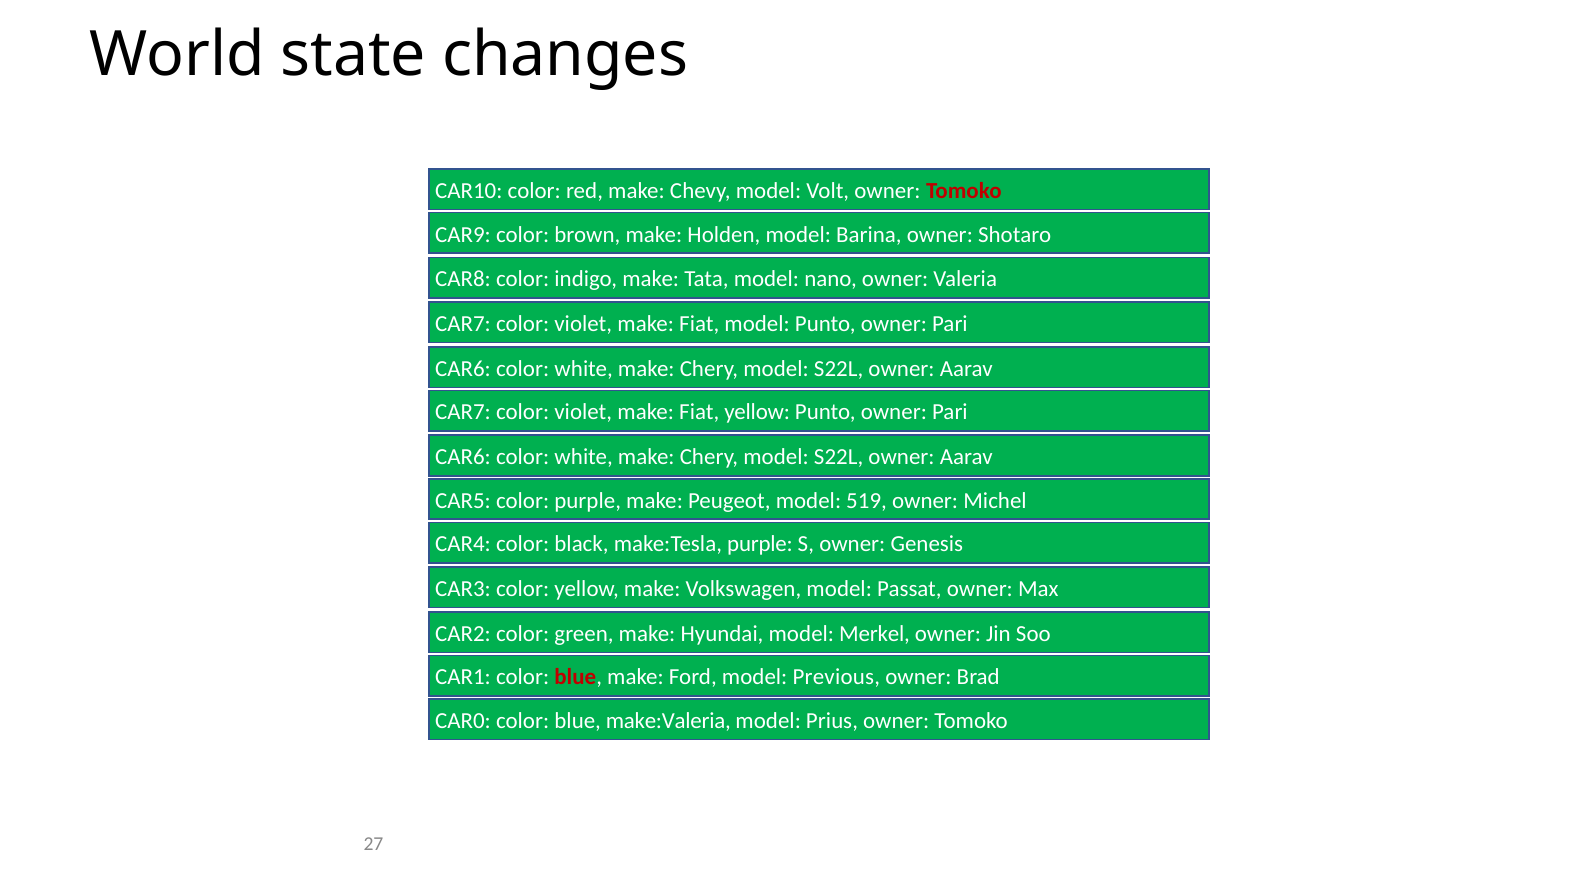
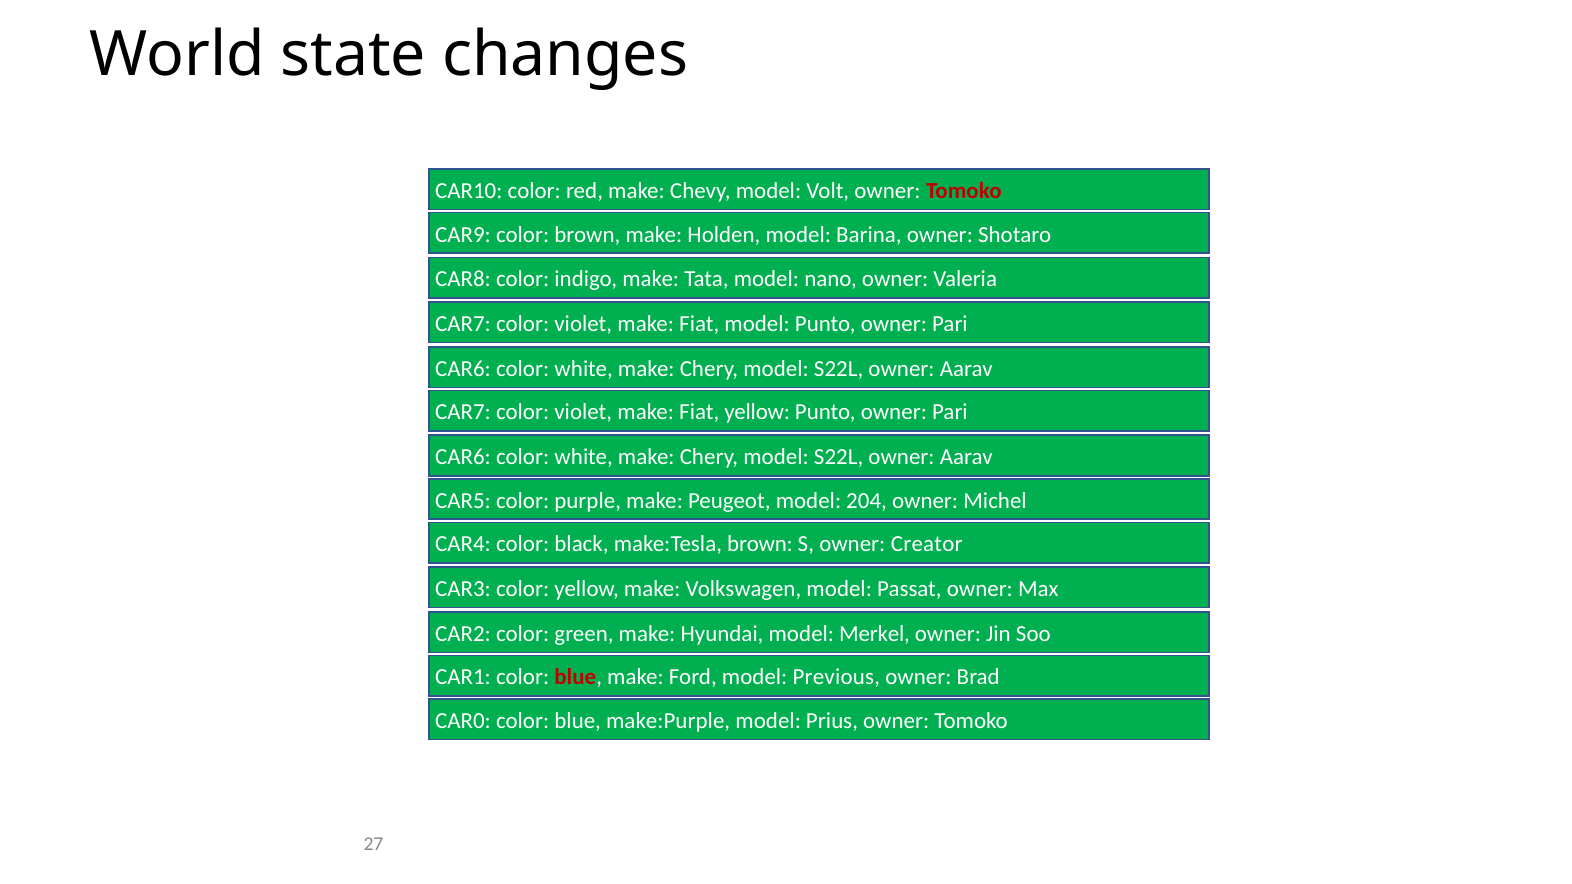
519: 519 -> 204 (867, 501)
make:Tesla purple: purple -> brown (760, 544)
Genesis: Genesis -> Creator (927, 544)
make:Valeria: make:Valeria -> make:Purple (668, 721)
